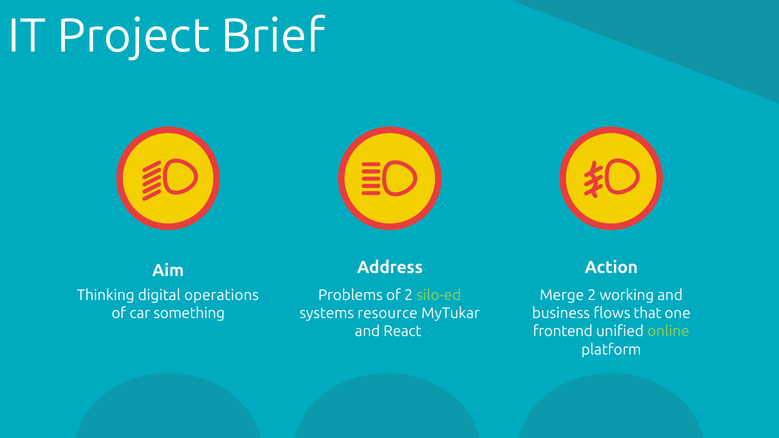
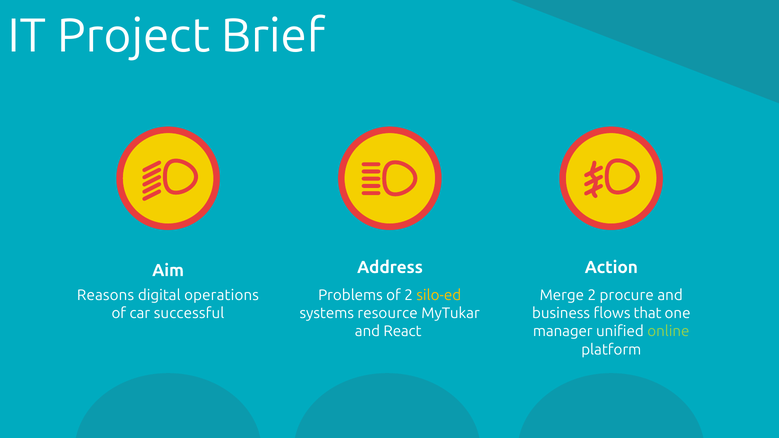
Thinking: Thinking -> Reasons (106, 295)
silo-ed colour: light green -> yellow (439, 295)
working: working -> procure (627, 295)
something: something -> successful (189, 313)
frontend: frontend -> manager (563, 332)
